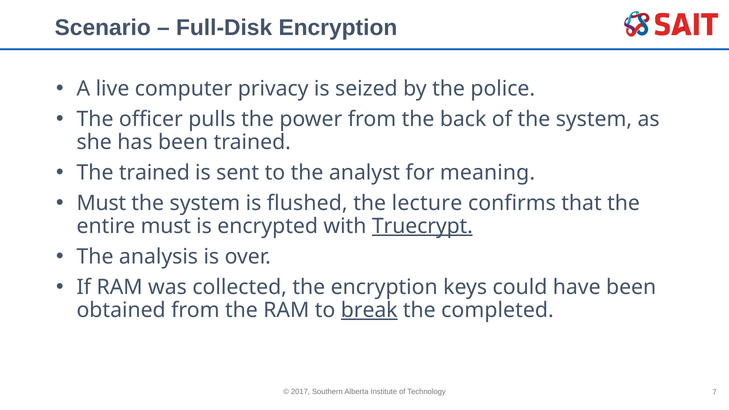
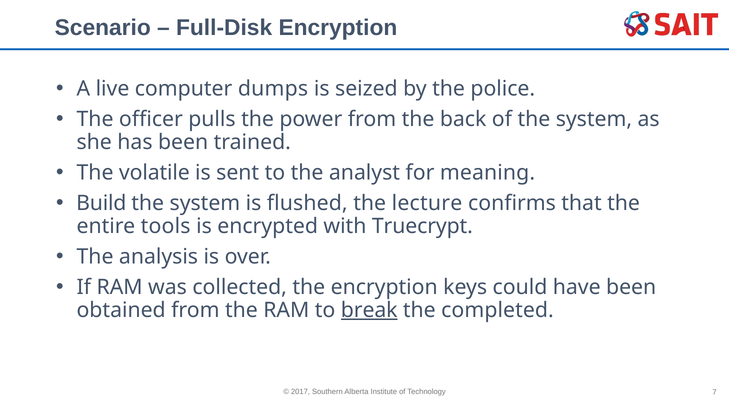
privacy: privacy -> dumps (273, 89)
The trained: trained -> volatile (154, 173)
Must: Must -> Build (101, 203)
entire must: must -> tools (166, 226)
Truecrypt underline: present -> none (422, 226)
